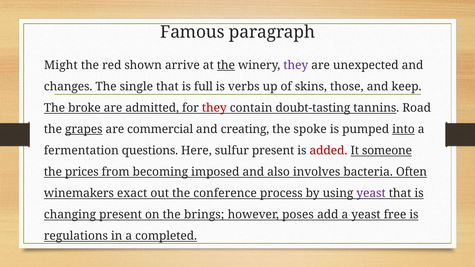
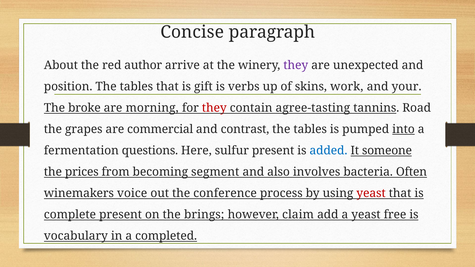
Famous: Famous -> Concise (192, 32)
Might: Might -> About (61, 65)
shown: shown -> author (143, 65)
the underline: present -> none (226, 65)
changes: changes -> position (68, 87)
single: single -> tables (136, 87)
full: full -> gift (203, 87)
those: those -> work (347, 87)
keep: keep -> your (407, 87)
admitted: admitted -> morning (152, 108)
doubt-tasting: doubt-tasting -> agree-tasting (313, 108)
grapes underline: present -> none (84, 129)
creating: creating -> contrast (245, 129)
spoke: spoke -> tables (310, 129)
added colour: red -> blue (328, 151)
imposed: imposed -> segment (215, 172)
exact: exact -> voice (132, 193)
yeast colour: purple -> red (371, 193)
changing: changing -> complete (70, 215)
poses: poses -> claim (298, 215)
regulations: regulations -> vocabulary (76, 236)
